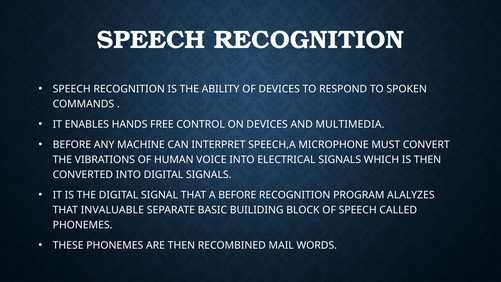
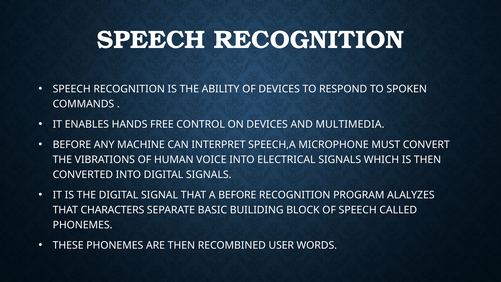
INVALUABLE: INVALUABLE -> CHARACTERS (112, 210)
MAIL: MAIL -> USER (281, 245)
